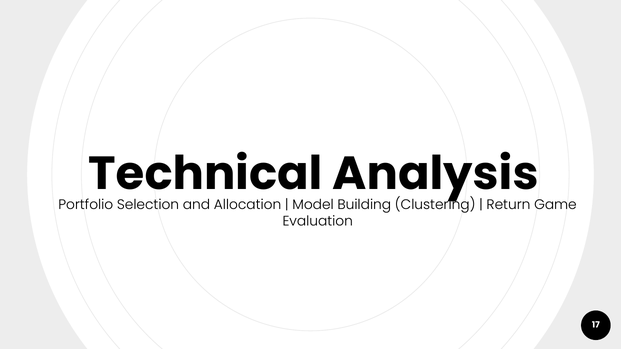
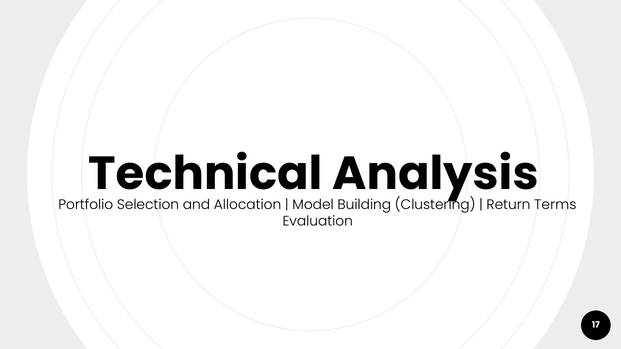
Game: Game -> Terms (555, 205)
